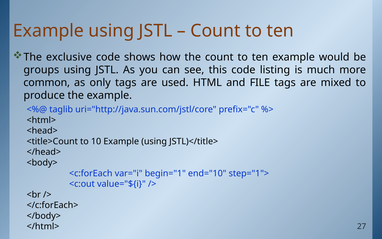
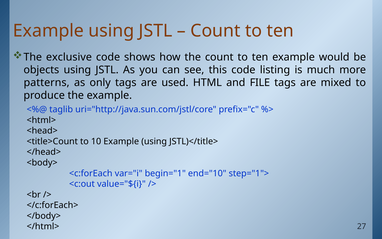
groups: groups -> objects (41, 70)
common: common -> patterns (47, 82)
